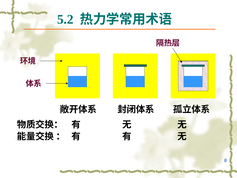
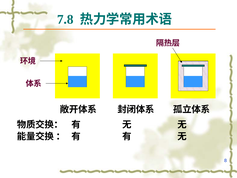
5.2: 5.2 -> 7.8 (65, 19)
